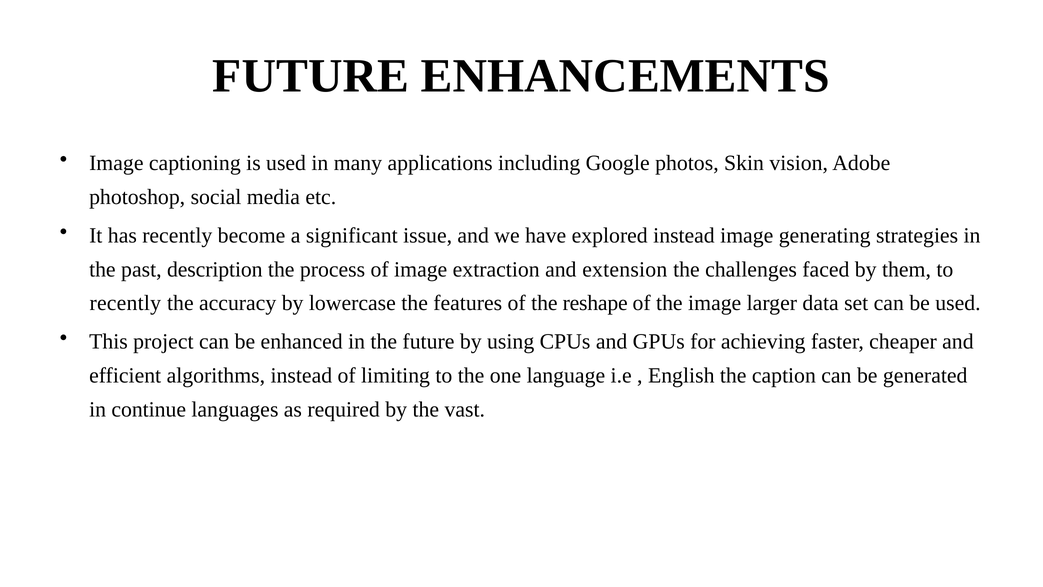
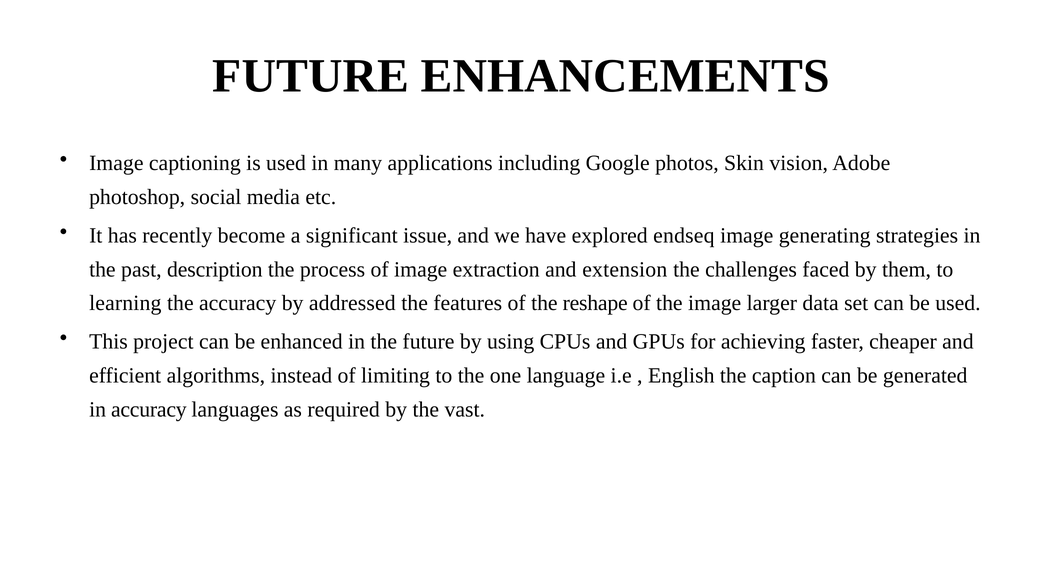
explored instead: instead -> endseq (684, 235)
recently: recently -> learning (125, 303)
lowercase: lowercase -> addressed (352, 303)
in continue: continue -> accuracy (149, 409)
